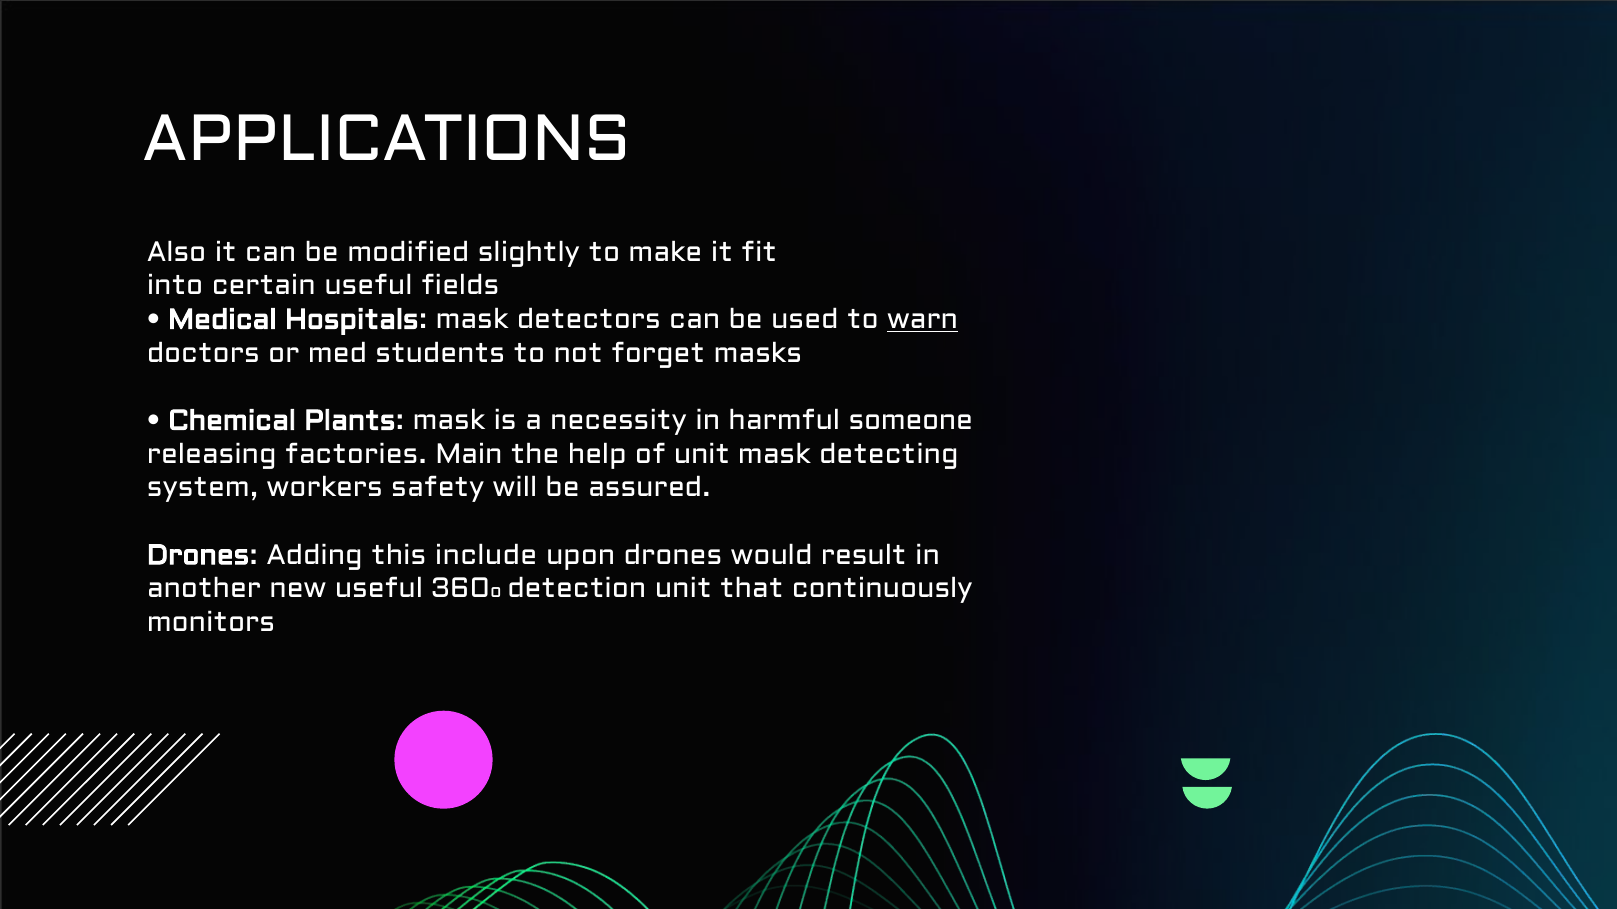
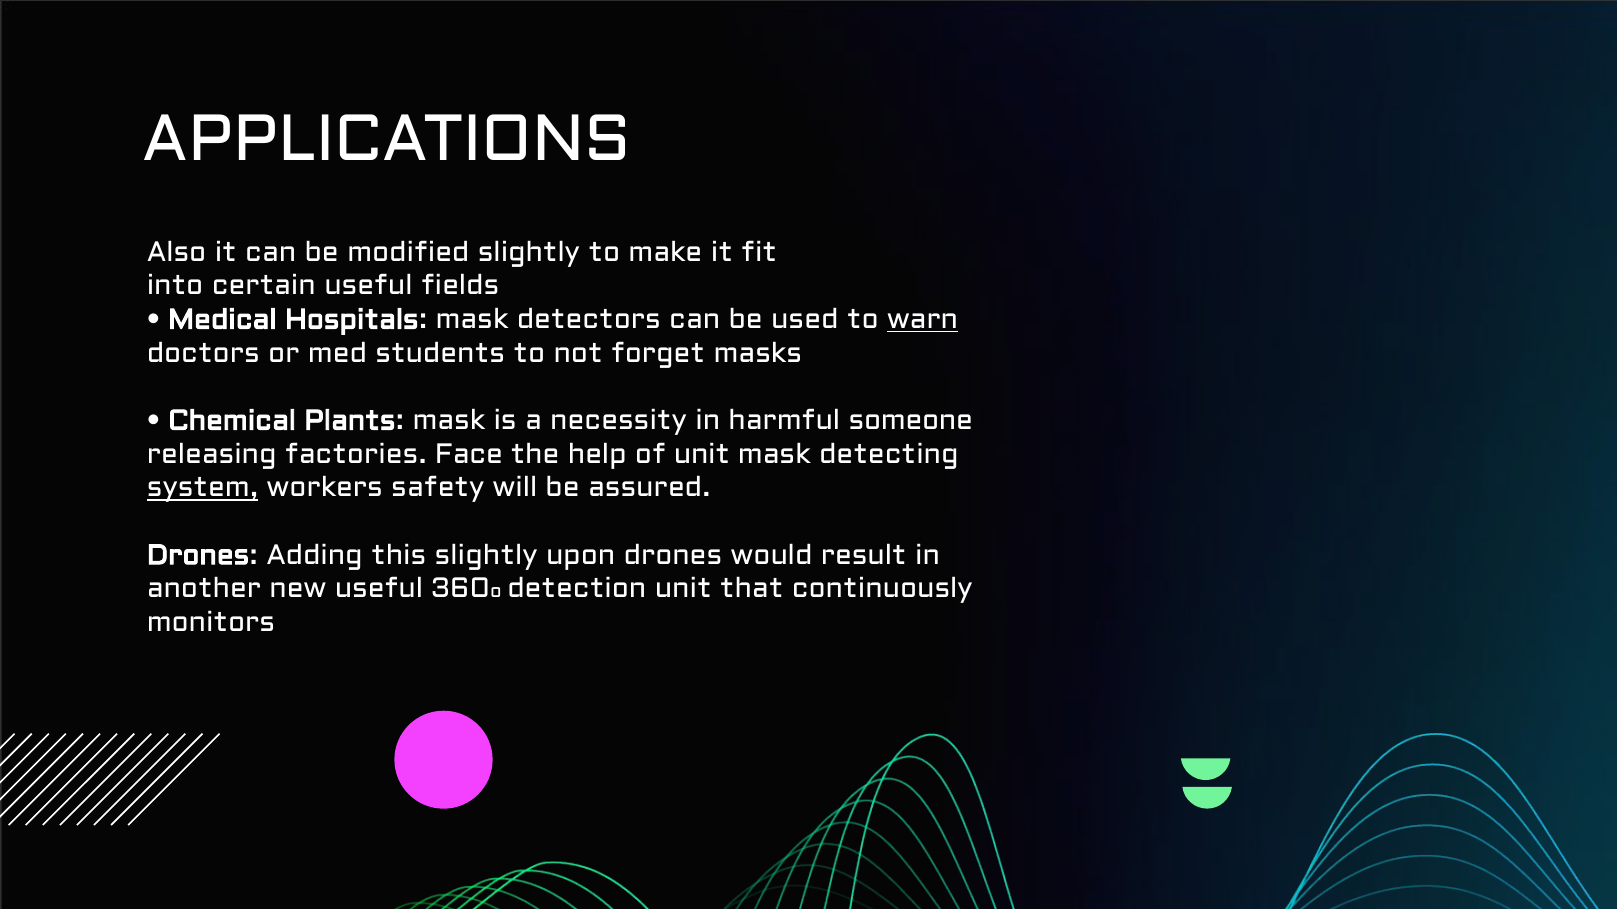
Main: Main -> Face (469, 454)
system underline: none -> present (203, 488)
this include: include -> slightly (486, 555)
